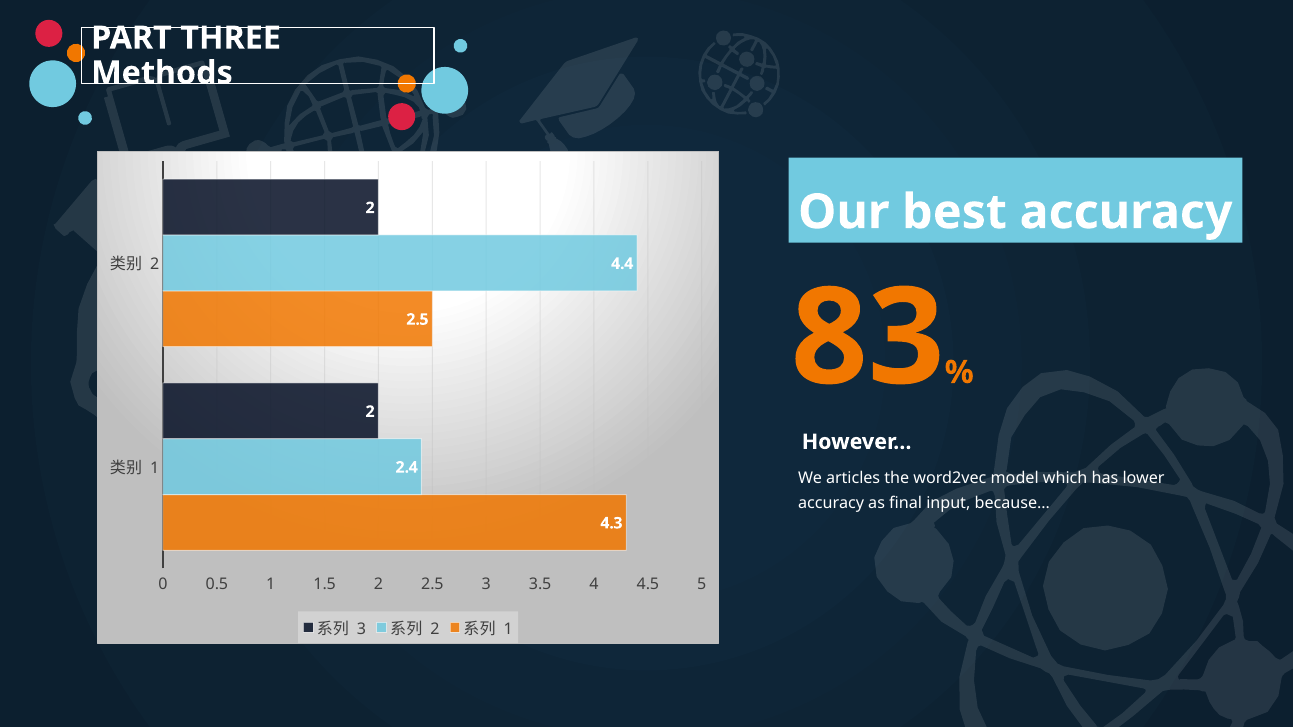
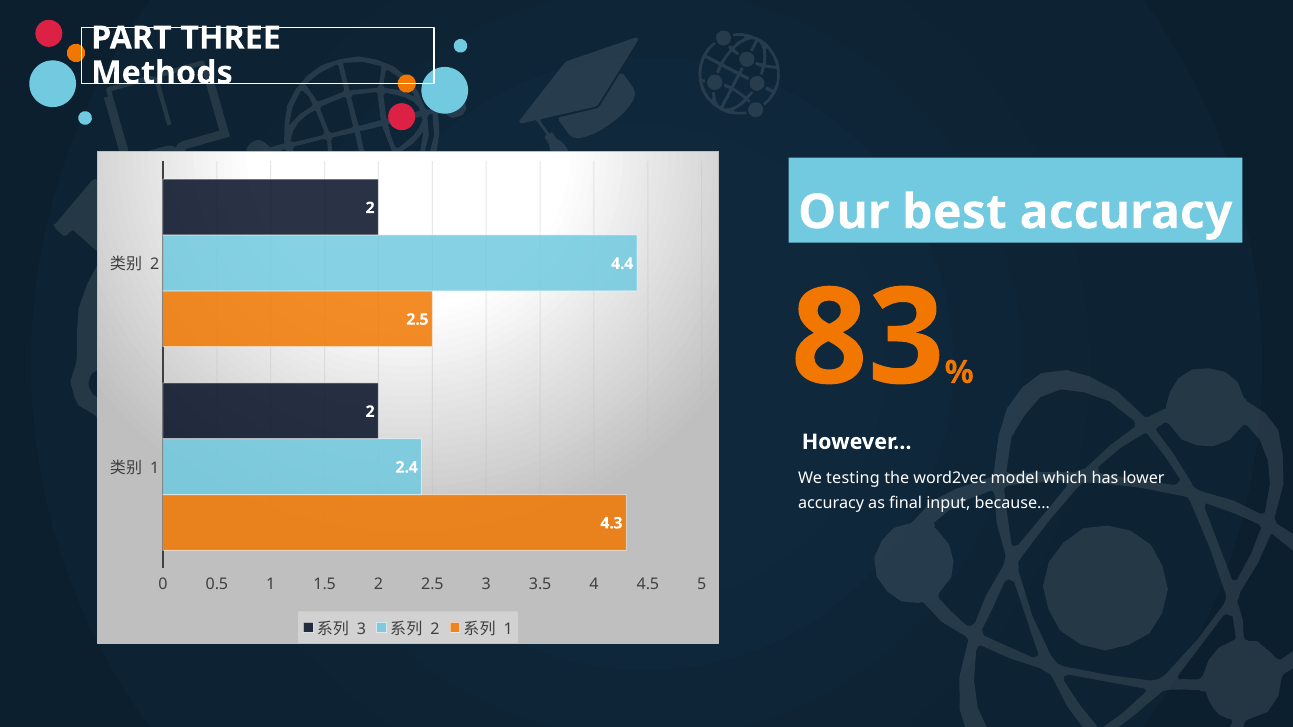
articles: articles -> testing (853, 479)
